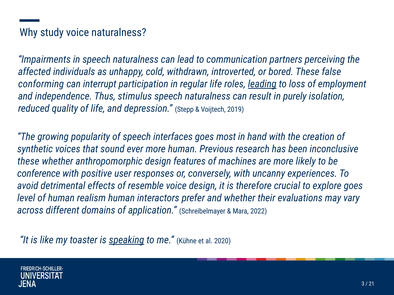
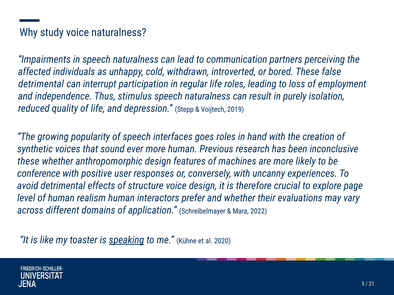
conforming: conforming -> detrimental (41, 84)
leading underline: present -> none (262, 84)
goes most: most -> roles (226, 137)
resemble: resemble -> structure (146, 186)
explore goes: goes -> page (353, 186)
